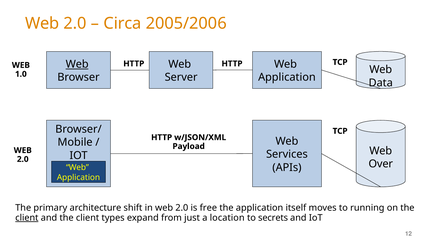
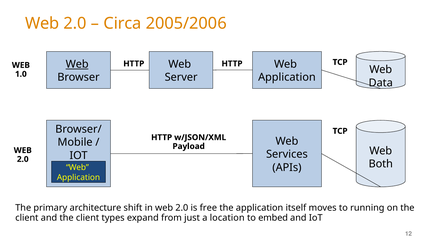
Over: Over -> Both (381, 164)
client underline: present -> none (27, 218)
secrets: secrets -> embed (273, 218)
